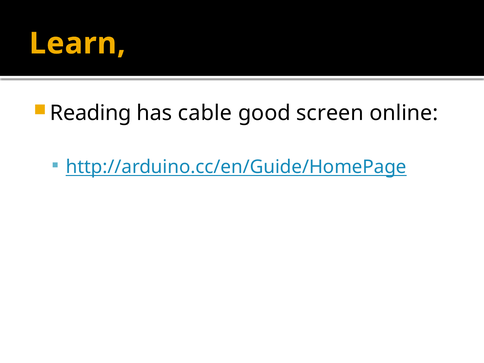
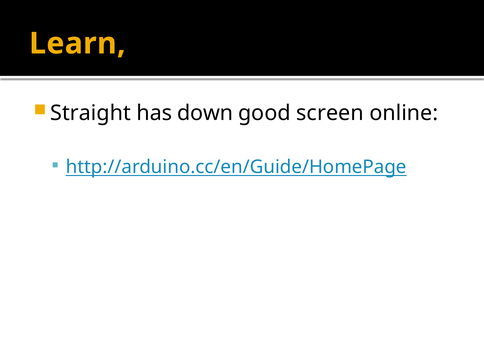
Reading: Reading -> Straight (91, 113)
cable: cable -> down (205, 113)
